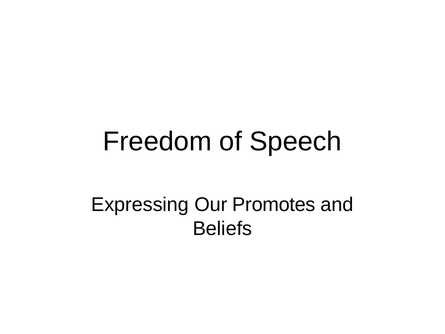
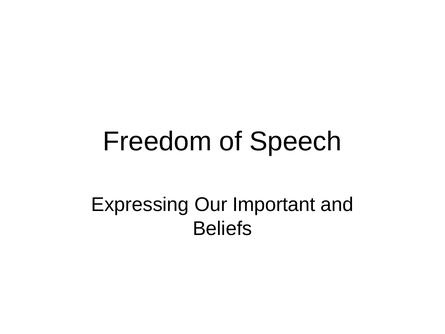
Promotes: Promotes -> Important (274, 205)
